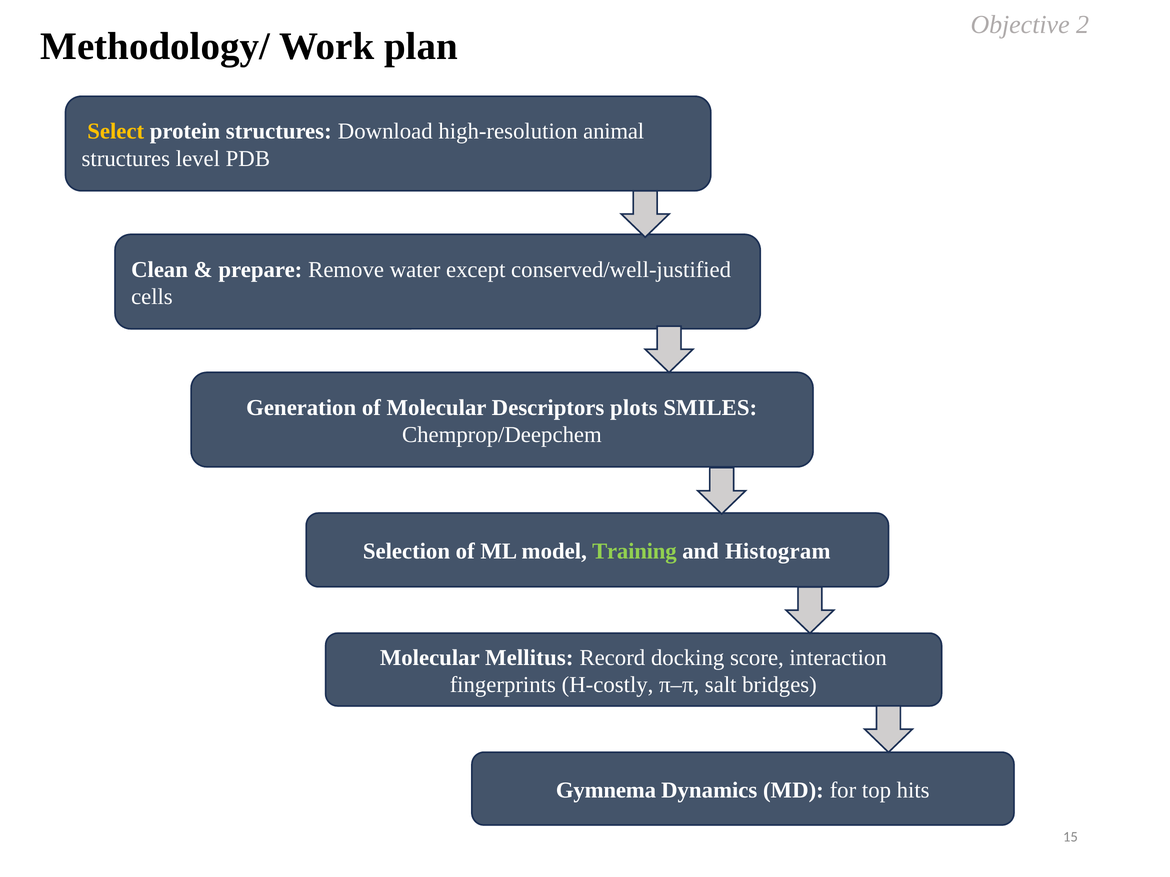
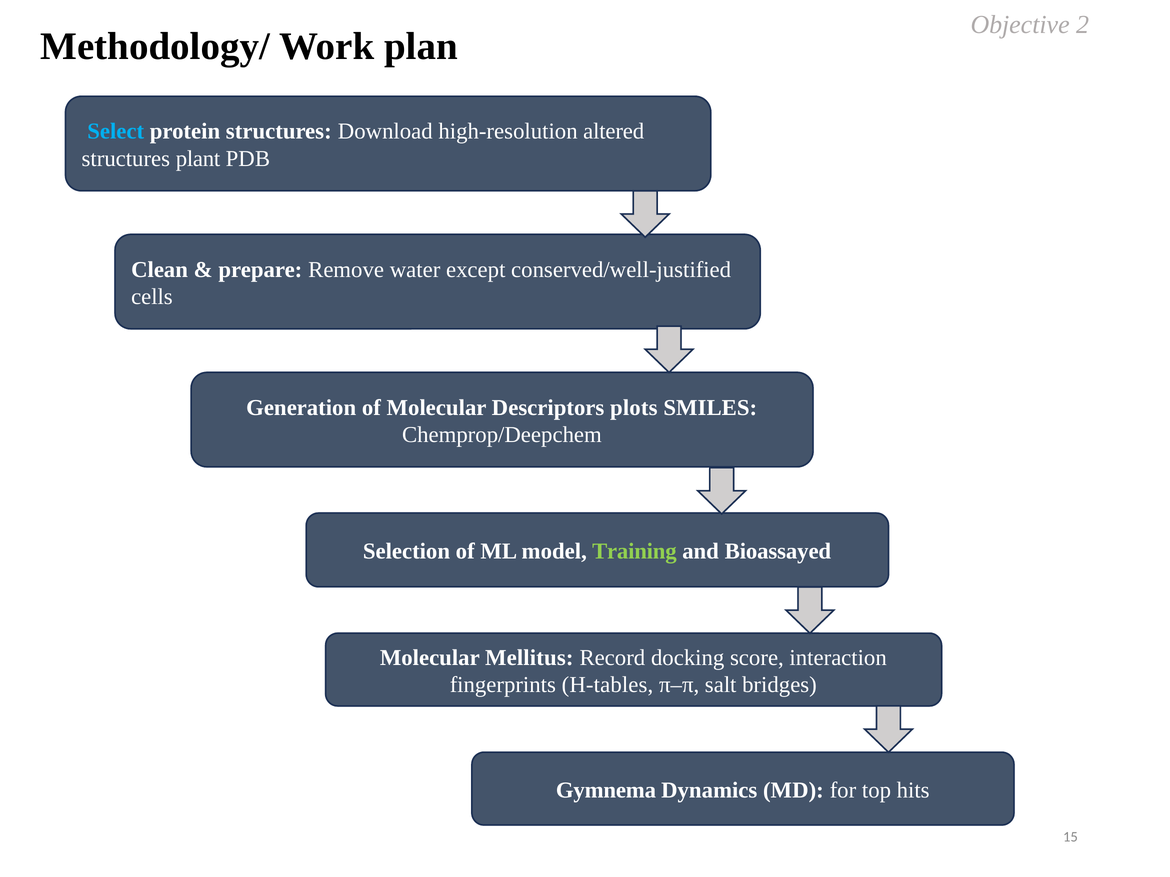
Select colour: yellow -> light blue (116, 132)
animal: animal -> altered (614, 132)
level: level -> plant (198, 159)
Histogram: Histogram -> Bioassayed (778, 552)
H-costly: H-costly -> H-tables (607, 685)
